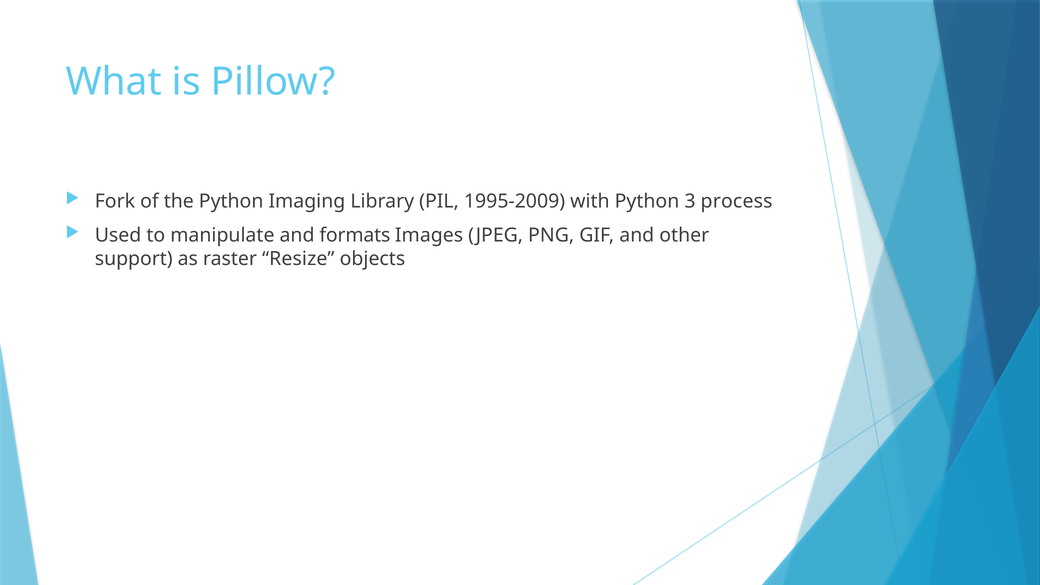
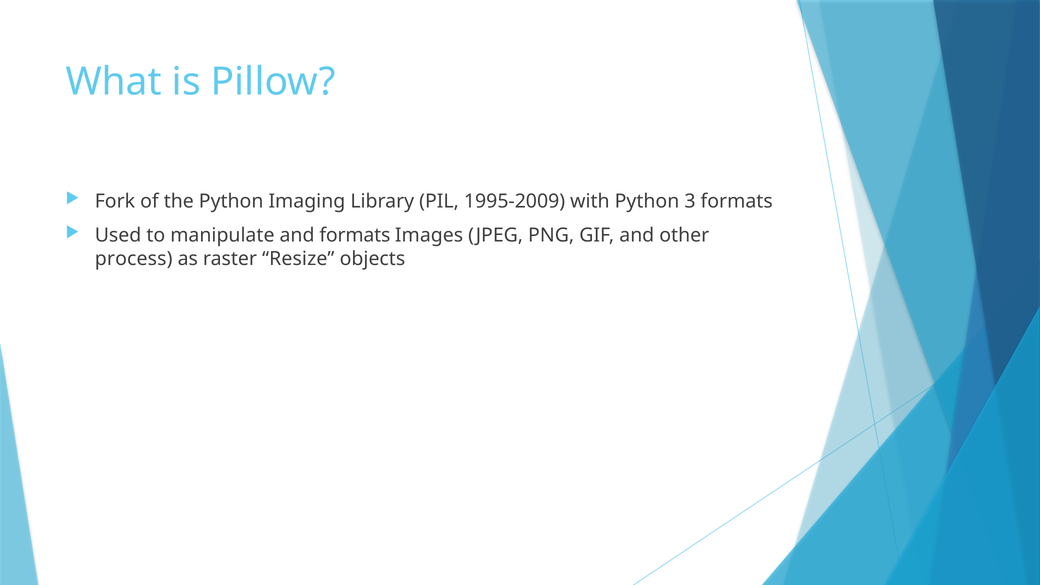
3 process: process -> formats (737, 201)
support: support -> process (134, 259)
